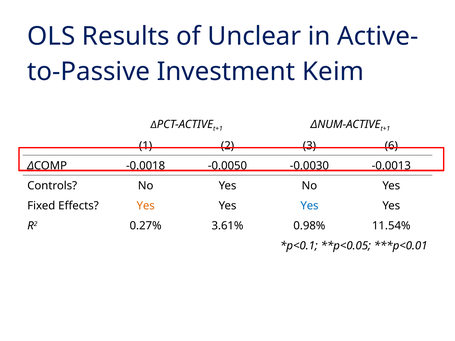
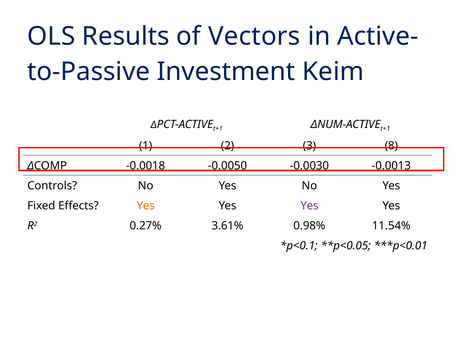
Unclear: Unclear -> Vectors (254, 36)
6: 6 -> 8 (391, 146)
Yes colour: blue -> purple (309, 206)
